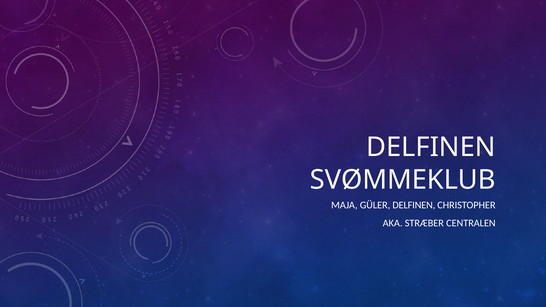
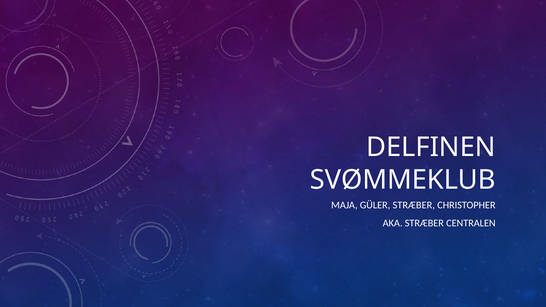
GÜLER DELFINEN: DELFINEN -> STRÆBER (414, 205)
